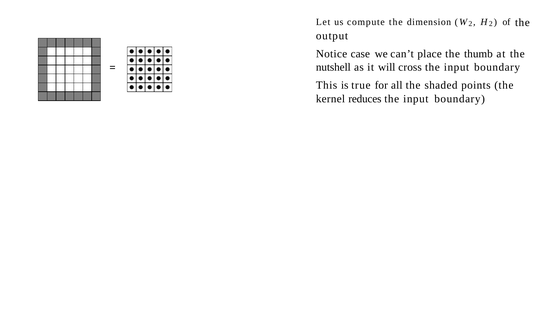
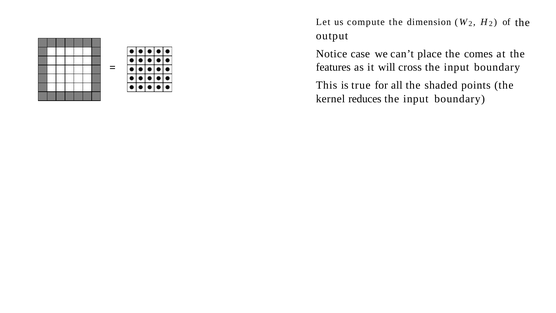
thumb: thumb -> comes (478, 54)
nutshell: nutshell -> features (333, 67)
